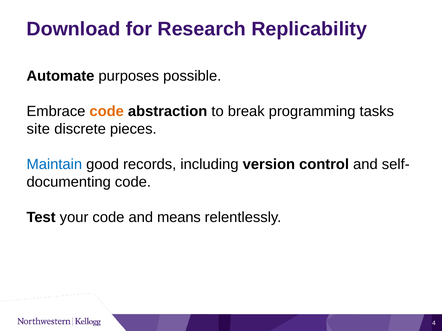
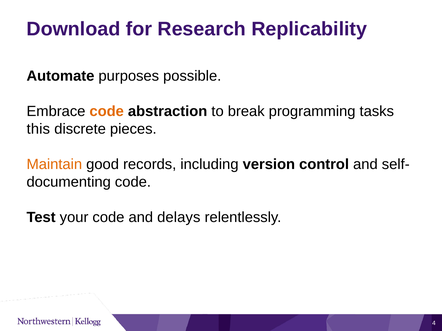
site: site -> this (38, 129)
Maintain colour: blue -> orange (54, 165)
means: means -> delays (179, 218)
